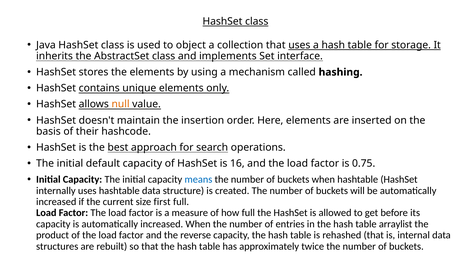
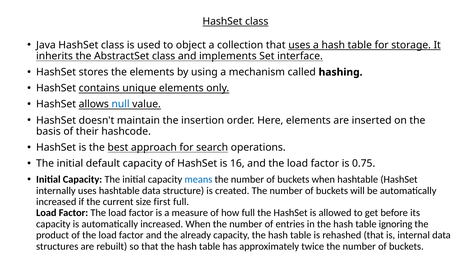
null colour: orange -> blue (121, 104)
arraylist: arraylist -> ignoring (396, 224)
reverse: reverse -> already (196, 235)
